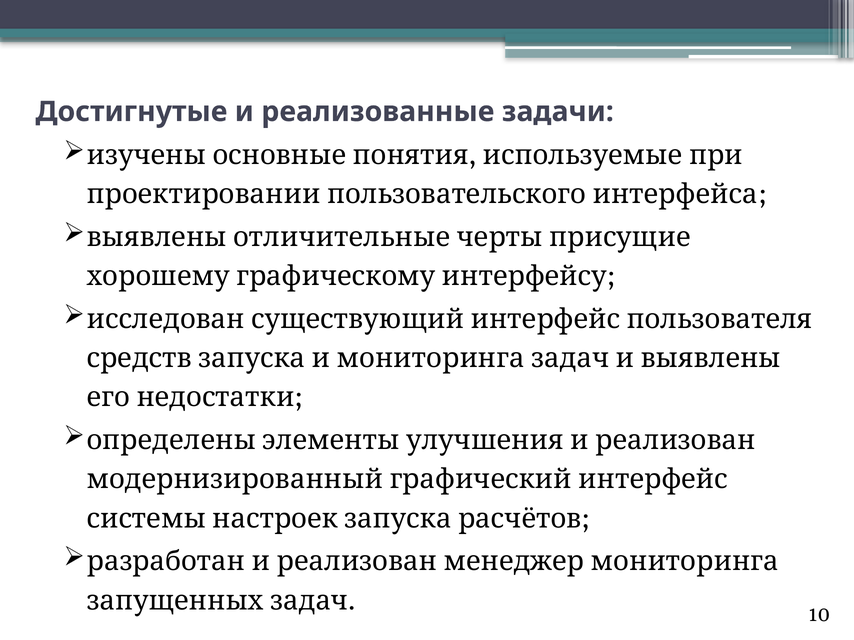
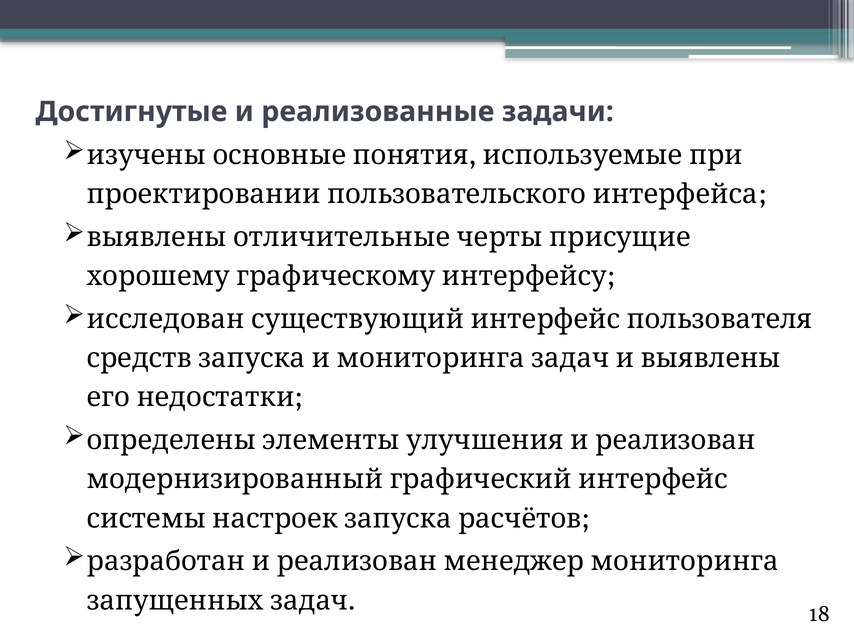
10: 10 -> 18 (819, 615)
